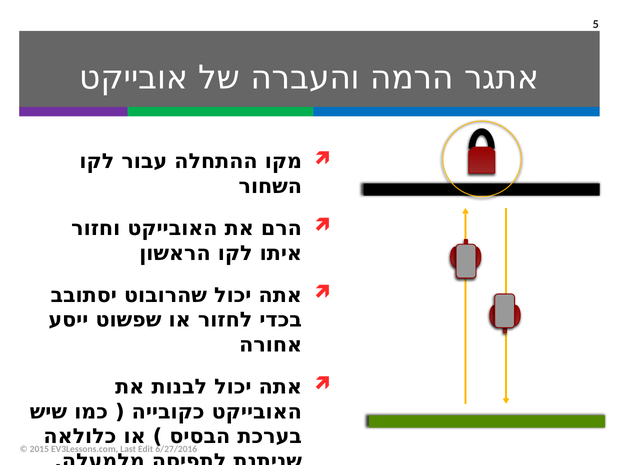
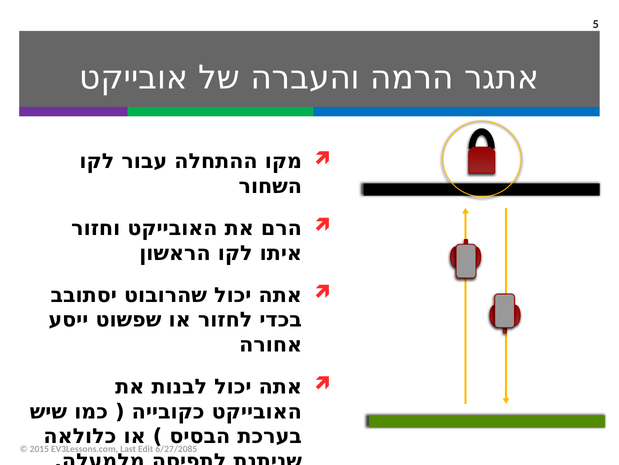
6/27/2016: 6/27/2016 -> 6/27/2085 (176, 449)
